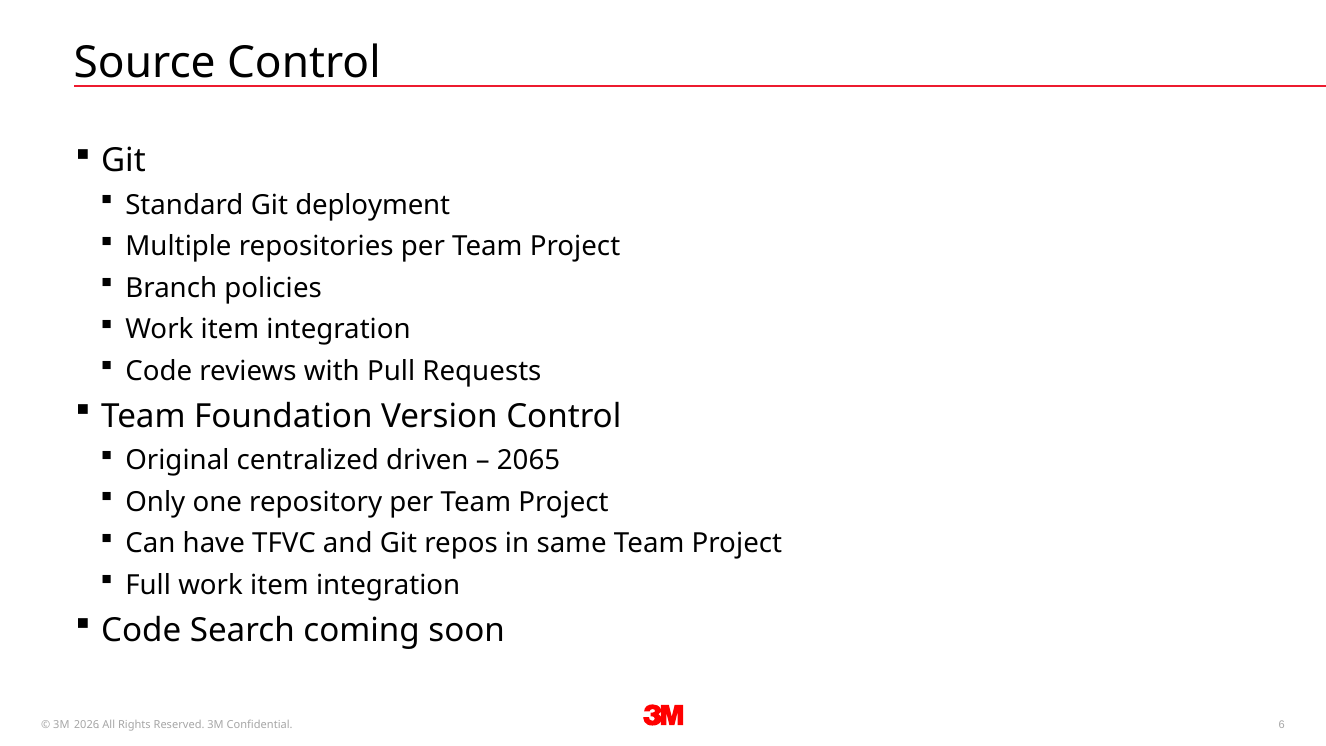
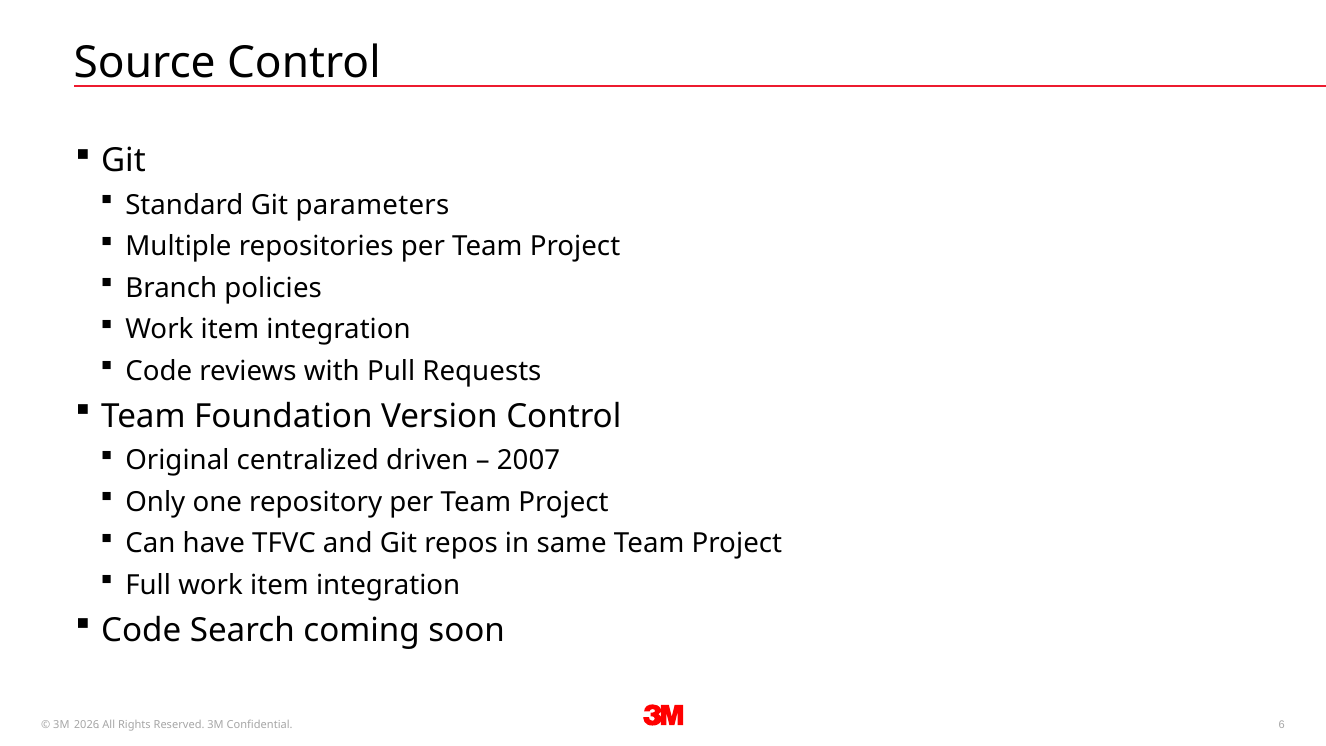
deployment: deployment -> parameters (373, 205)
2065: 2065 -> 2007 (529, 461)
